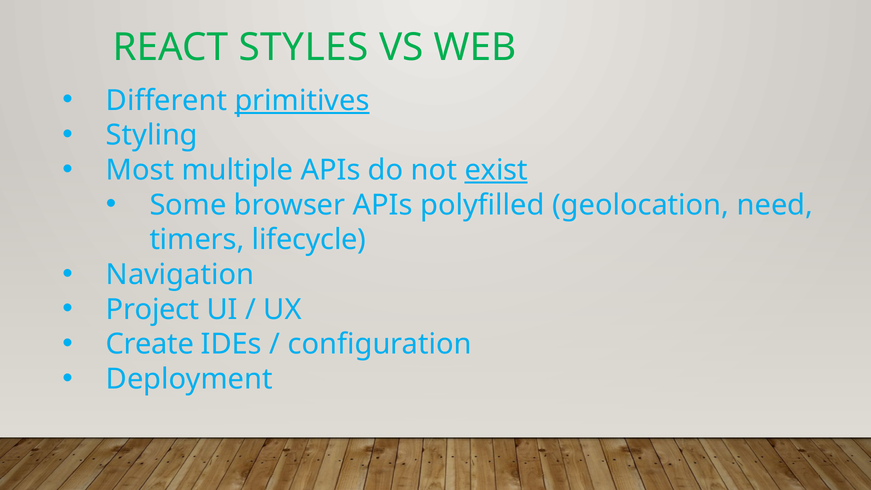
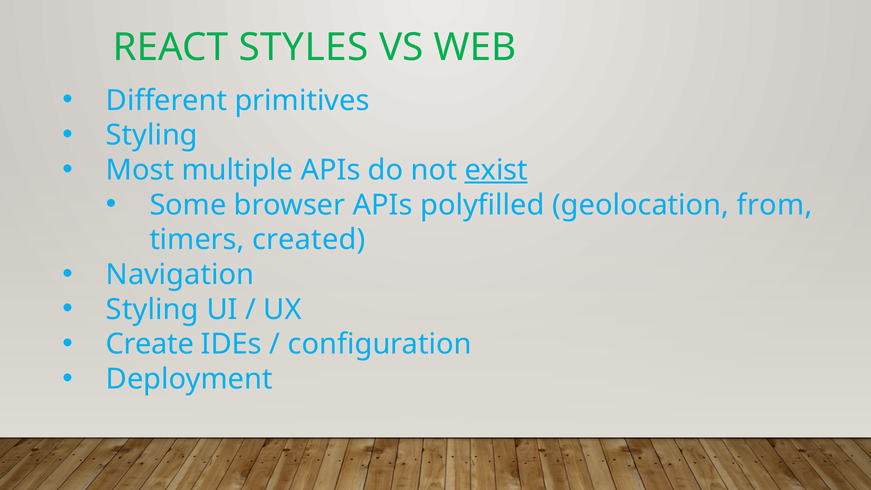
primitives underline: present -> none (302, 100)
need: need -> from (775, 205)
lifecycle: lifecycle -> created (309, 240)
Project: Project -> Styling (152, 309)
